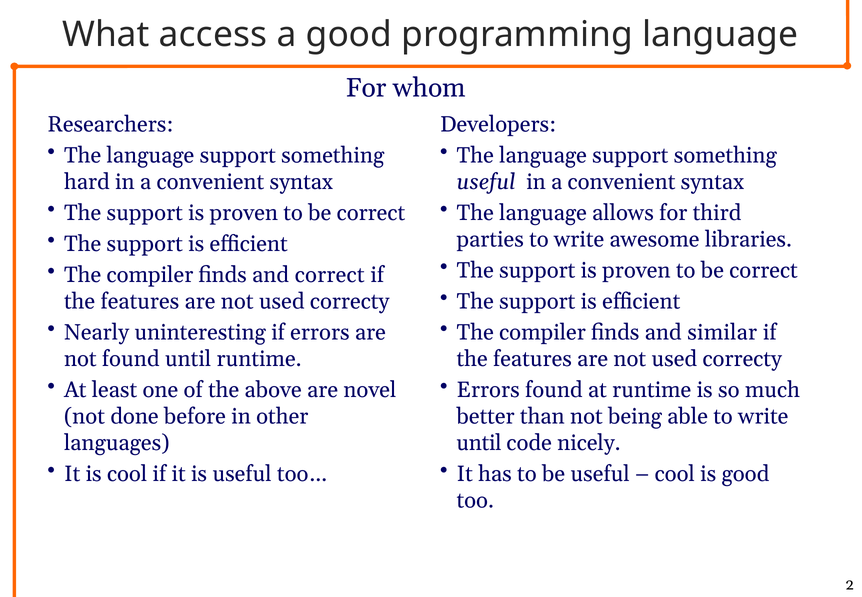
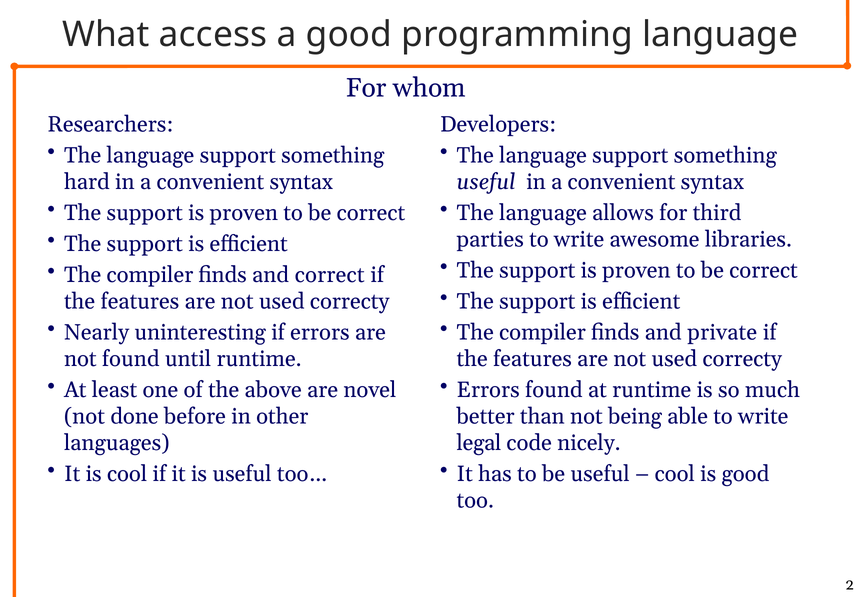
similar: similar -> private (722, 332)
until: until -> legal (479, 443)
